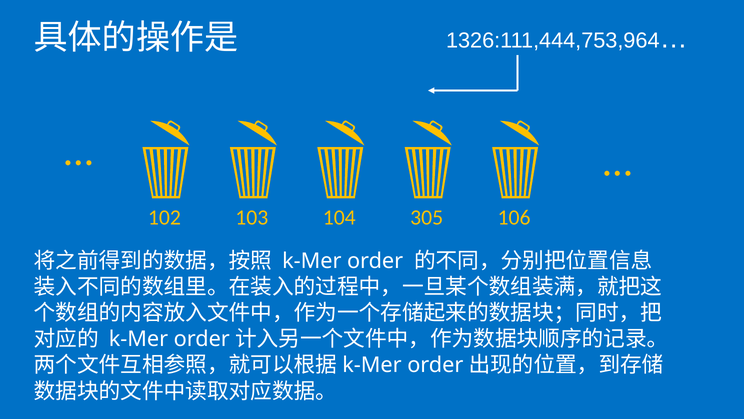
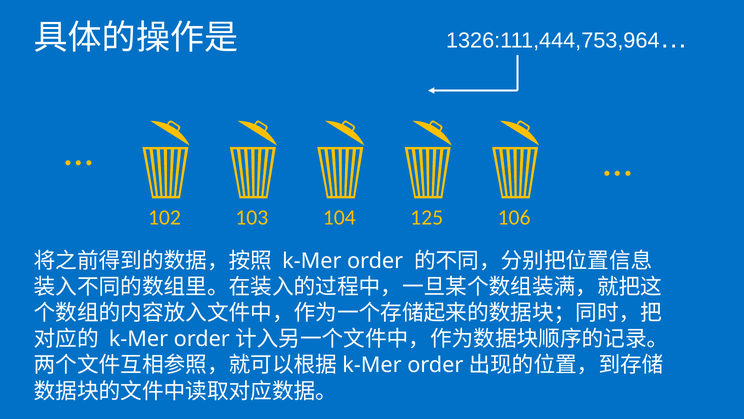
305: 305 -> 125 (427, 217)
